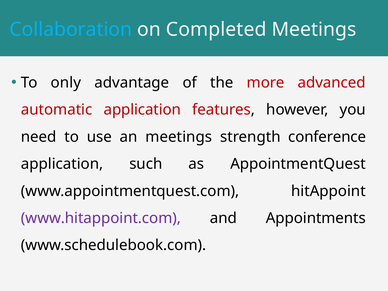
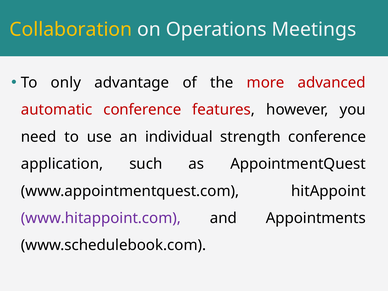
Collaboration colour: light blue -> yellow (71, 29)
Completed: Completed -> Operations (216, 29)
automatic application: application -> conference (142, 110)
an meetings: meetings -> individual (179, 137)
